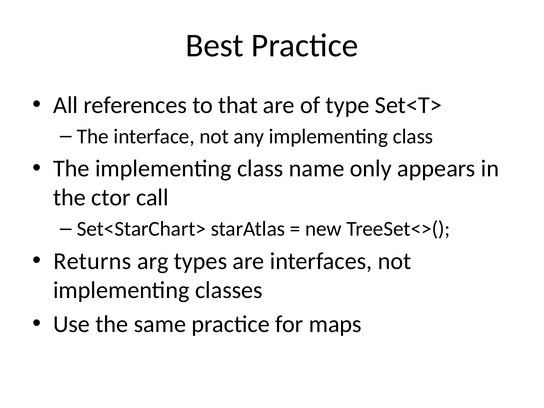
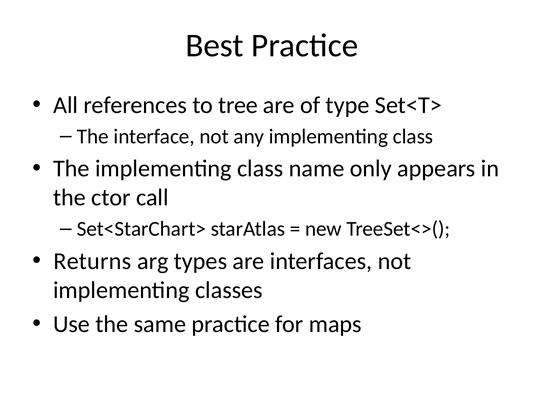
that: that -> tree (238, 105)
